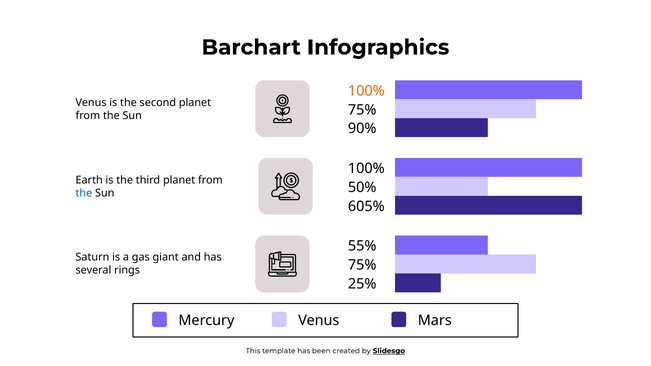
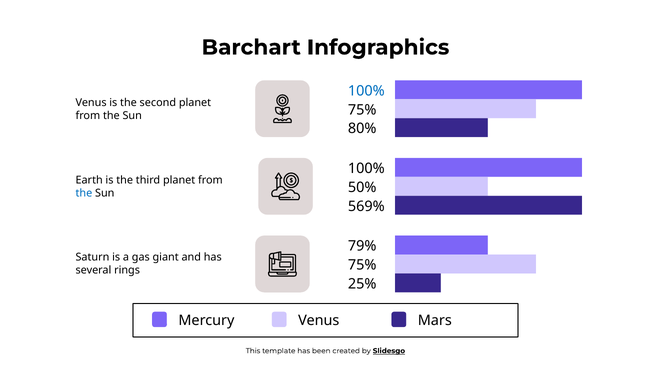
100% colour: orange -> blue (366, 91)
90%: 90% -> 80% (362, 129)
605%: 605% -> 569% (366, 206)
55%: 55% -> 79% (362, 246)
